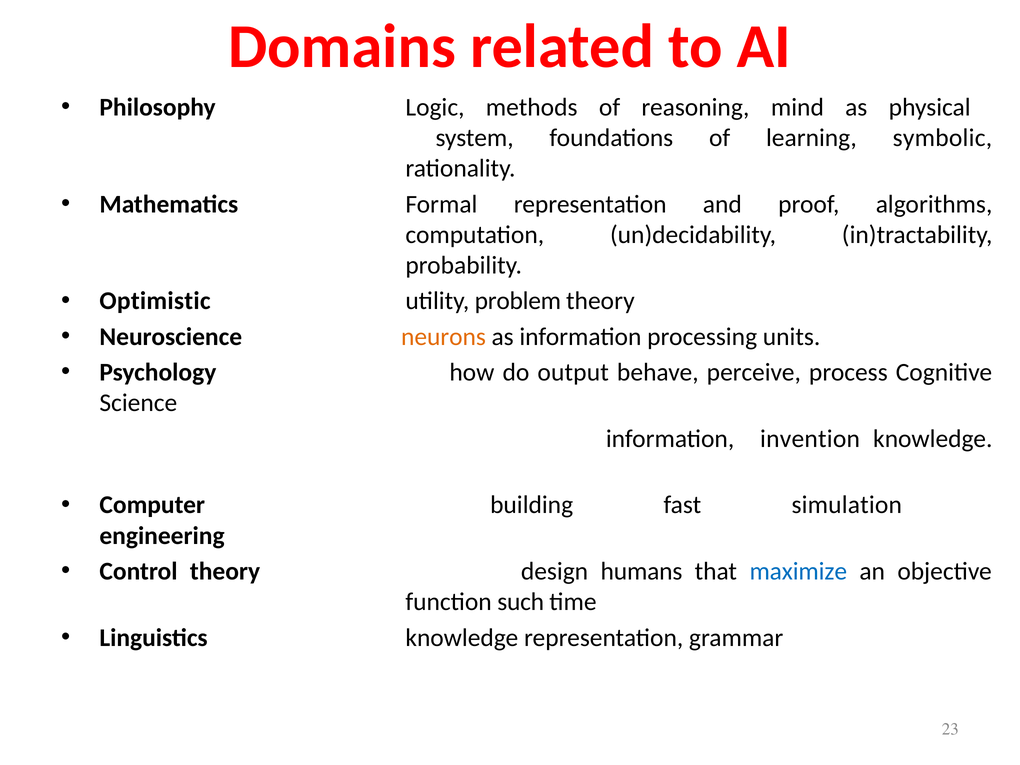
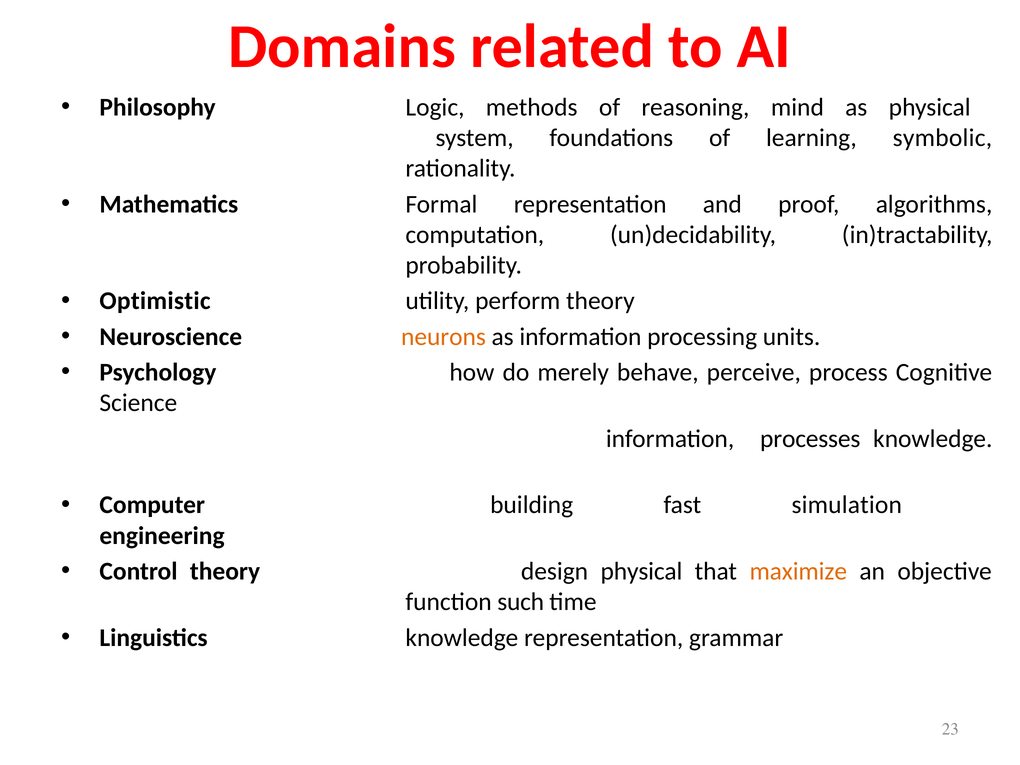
problem: problem -> perform (518, 301)
output: output -> merely (573, 372)
invention: invention -> processes (810, 439)
design humans: humans -> physical (641, 571)
maximize colour: blue -> orange (798, 571)
